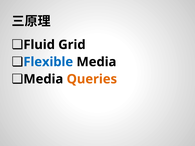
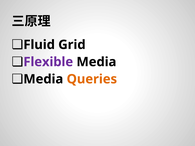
Flexible colour: blue -> purple (48, 62)
